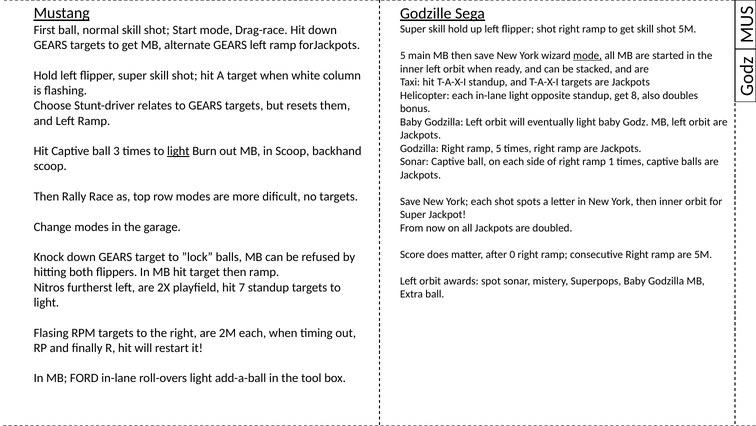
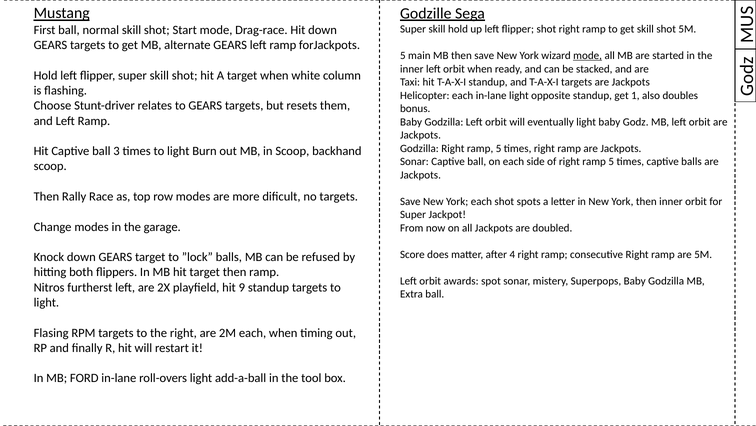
8: 8 -> 1 (635, 95)
light underline: present -> none (178, 151)
of right ramp 1: 1 -> 5 (611, 161)
0: 0 -> 4 (512, 254)
7: 7 -> 9 (242, 287)
